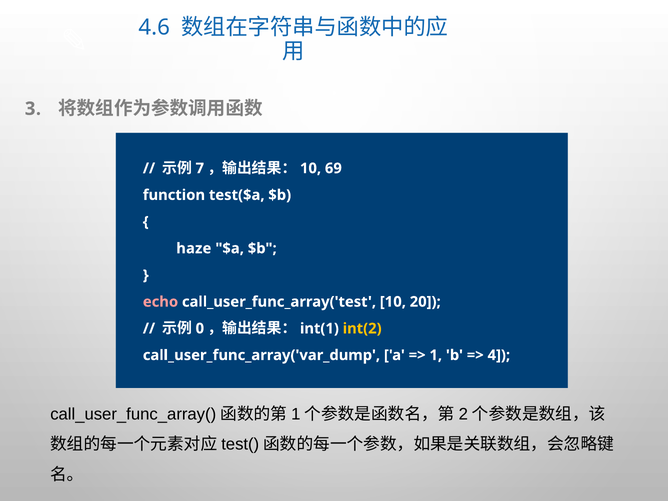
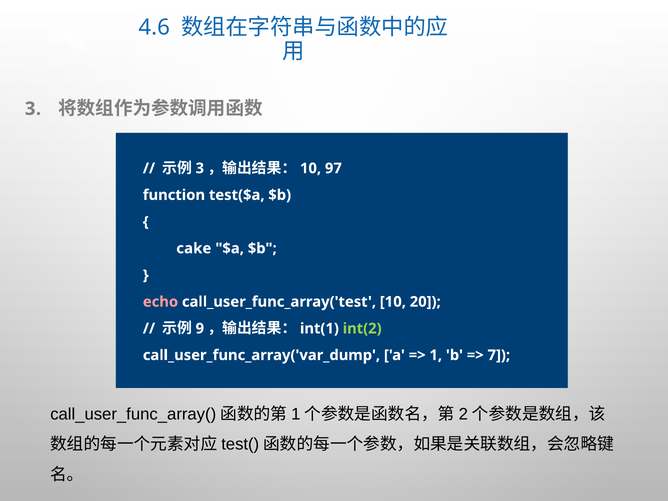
7: 7 -> 3 (200, 168)
69: 69 -> 97 (333, 168)
haze: haze -> cake (194, 248)
0: 0 -> 9 (200, 329)
int(2 colour: yellow -> light green (362, 329)
4: 4 -> 7 (499, 355)
